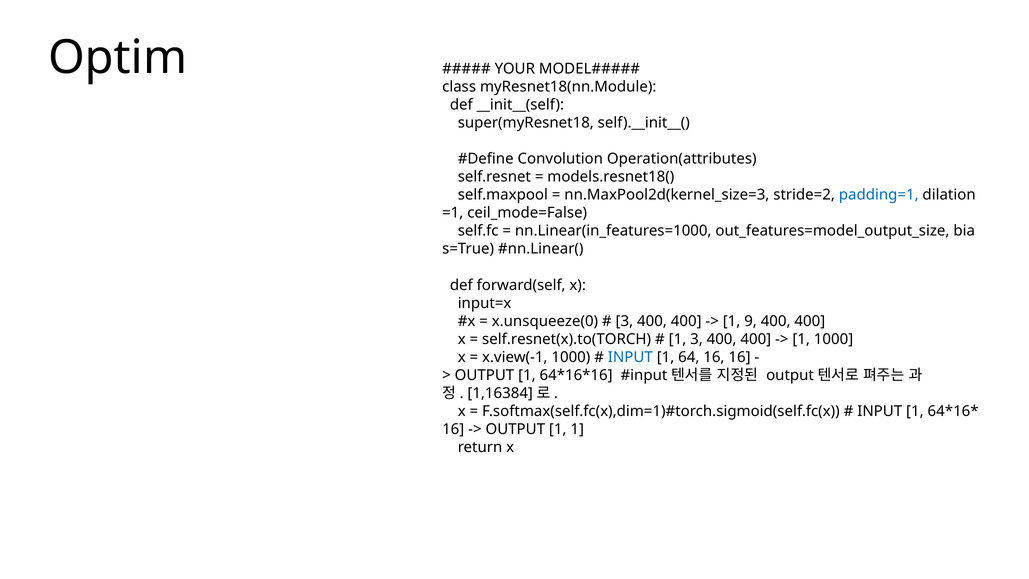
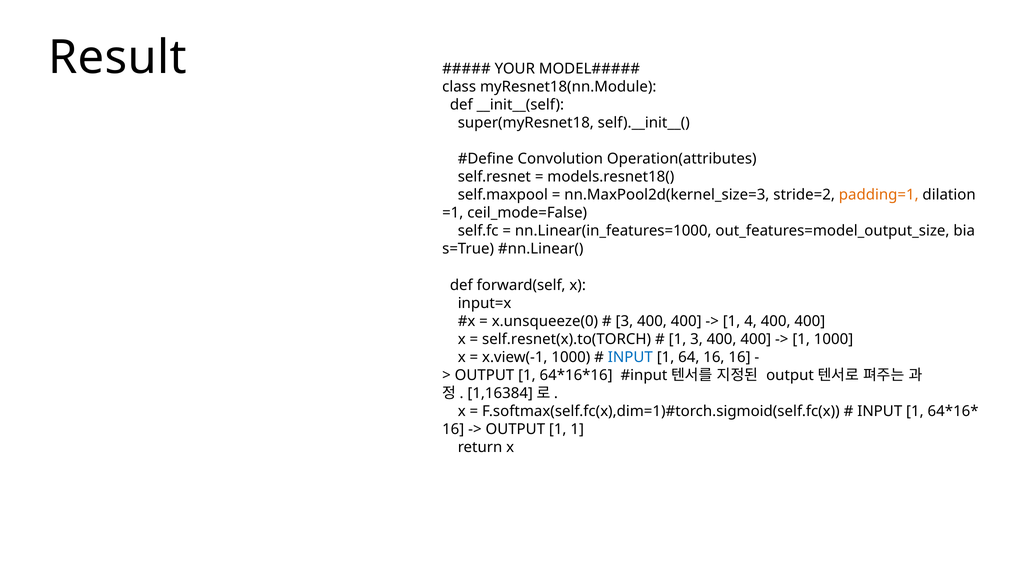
Optim: Optim -> Result (118, 58)
padding=1 colour: blue -> orange (879, 195)
9: 9 -> 4 (751, 321)
